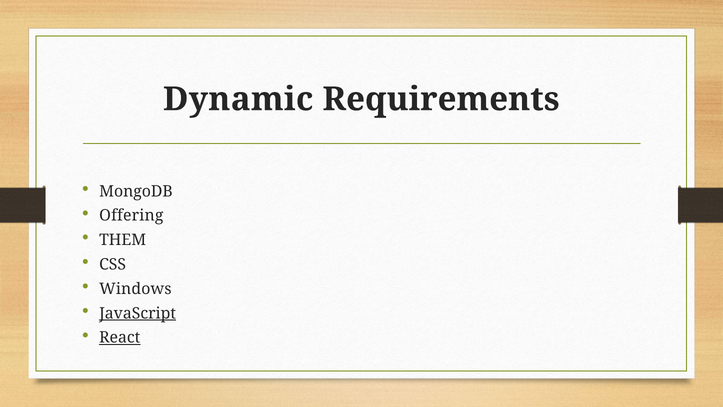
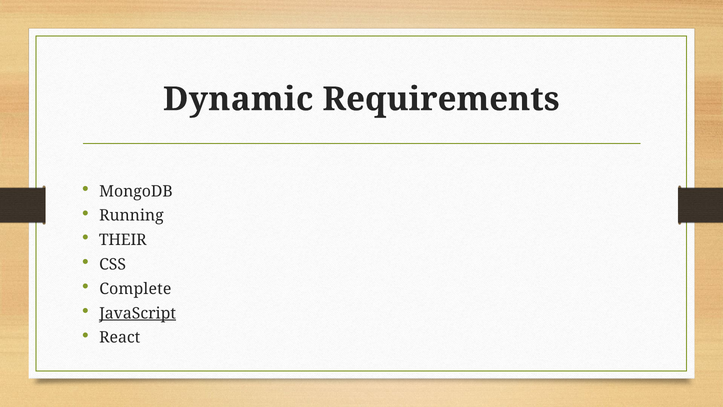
Offering: Offering -> Running (131, 216)
THEM: THEM -> THEIR (123, 240)
Windows: Windows -> Complete (135, 289)
React underline: present -> none (120, 338)
